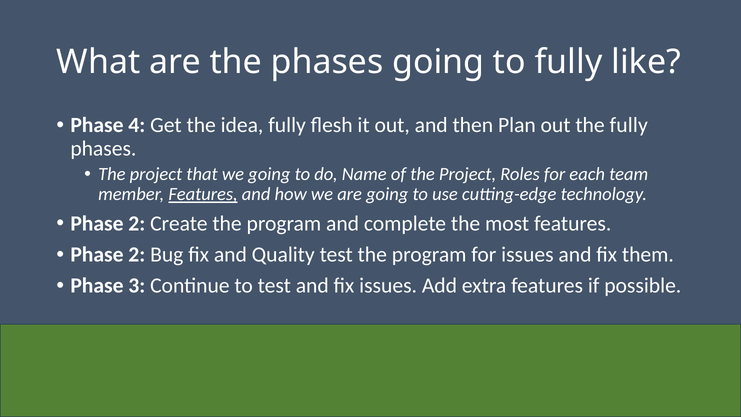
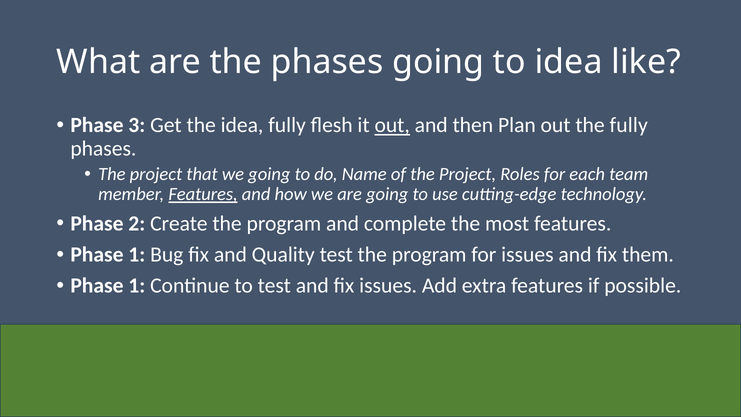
to fully: fully -> idea (569, 62)
4: 4 -> 3 (137, 125)
out underline: none -> present (392, 125)
2: 2 -> 1 (137, 255)
3: 3 -> 1 (137, 286)
